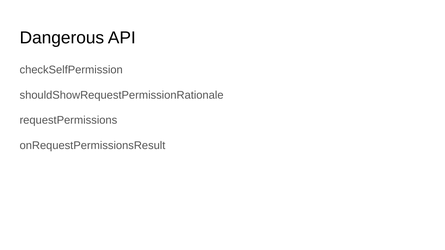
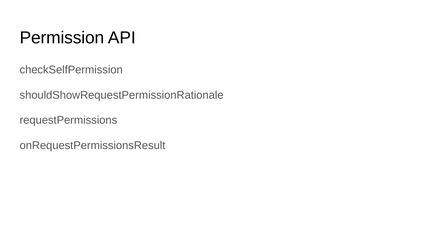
Dangerous: Dangerous -> Permission (62, 38)
